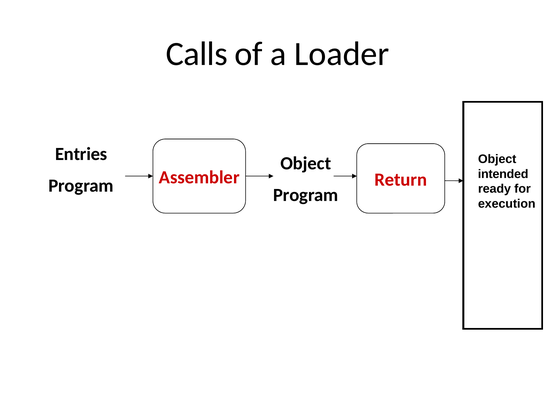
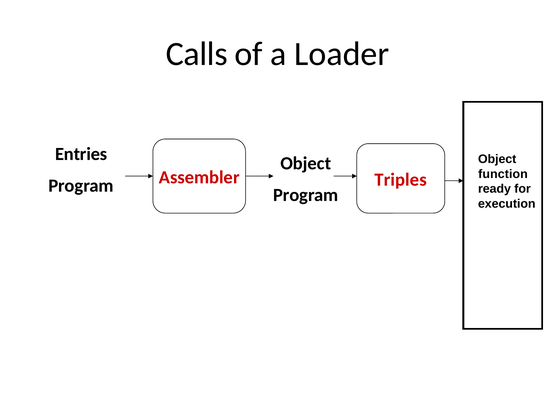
intended: intended -> function (503, 174)
Return: Return -> Triples (401, 180)
